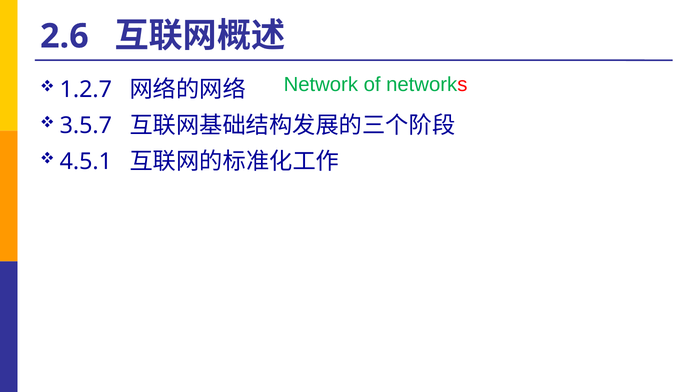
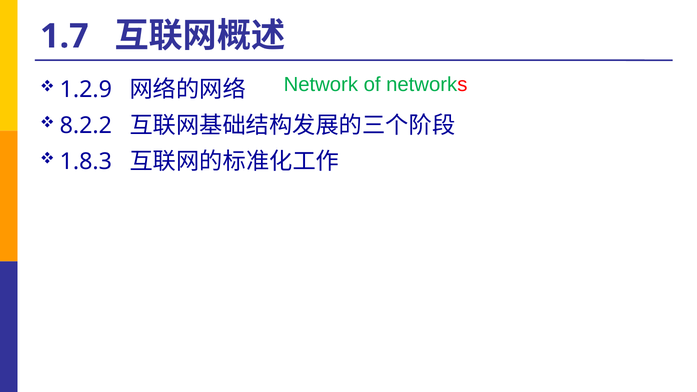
2.6: 2.6 -> 1.7 (64, 36)
1.2.7: 1.2.7 -> 1.2.9 (86, 89)
3.5.7: 3.5.7 -> 8.2.2 (86, 125)
4.5.1: 4.5.1 -> 1.8.3 (86, 161)
